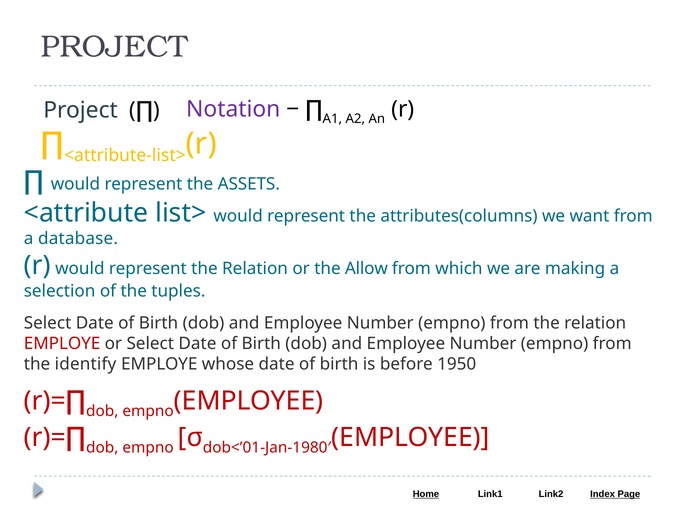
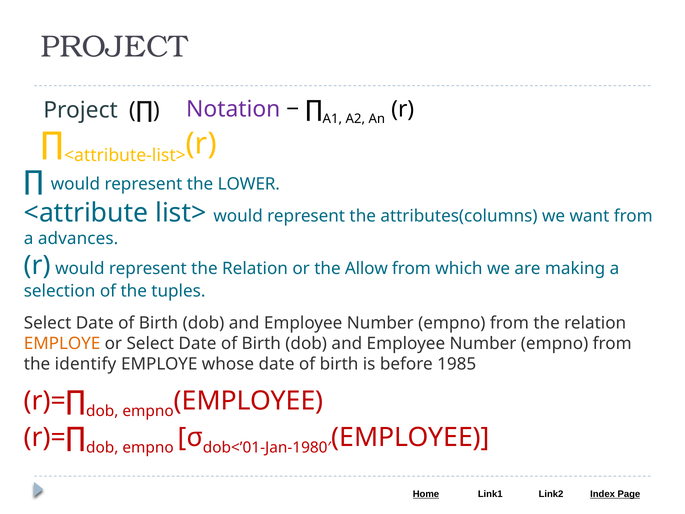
ASSETS: ASSETS -> LOWER (249, 184)
database: database -> advances (78, 239)
EMPLOYE colour: red -> orange (62, 344)
1950: 1950 -> 1985 (457, 364)
